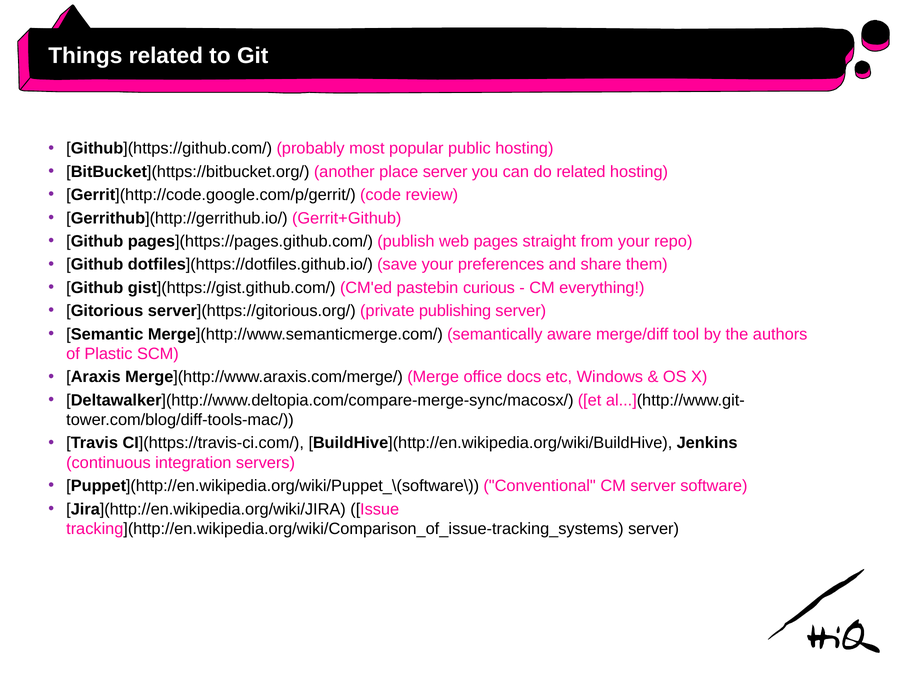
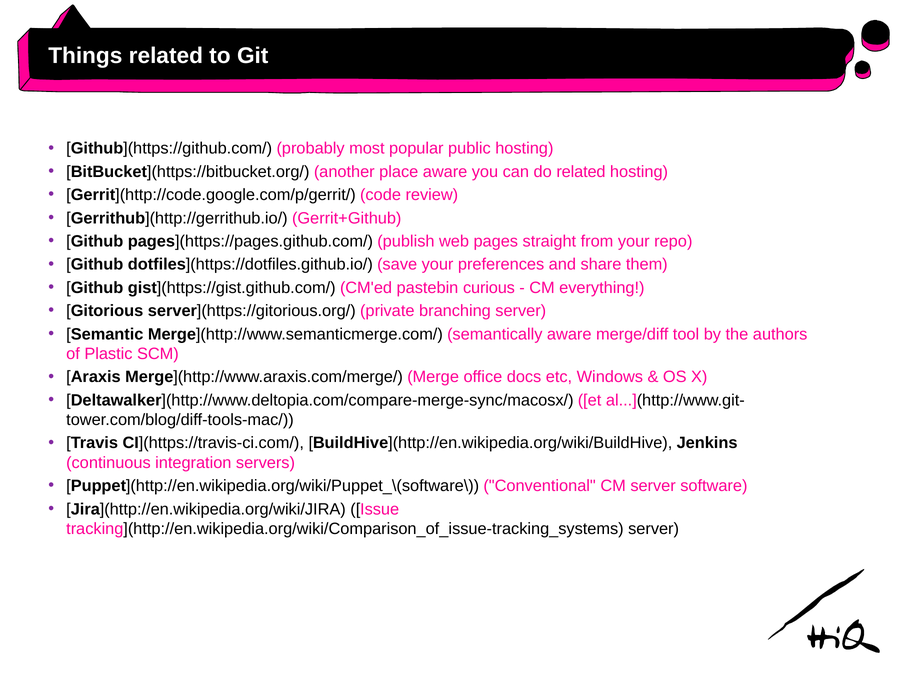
place server: server -> aware (445, 172)
publishing: publishing -> branching (455, 311)
